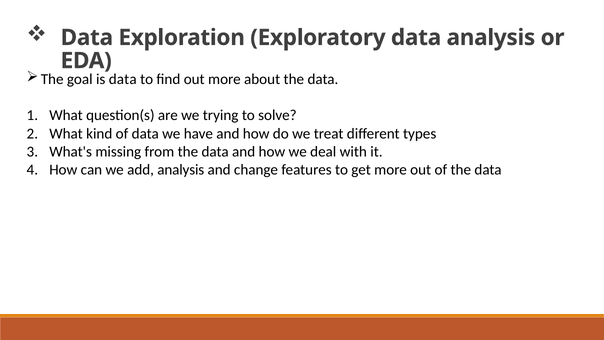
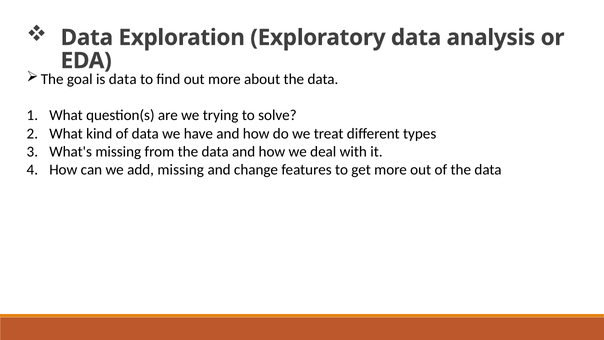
add analysis: analysis -> missing (181, 170)
